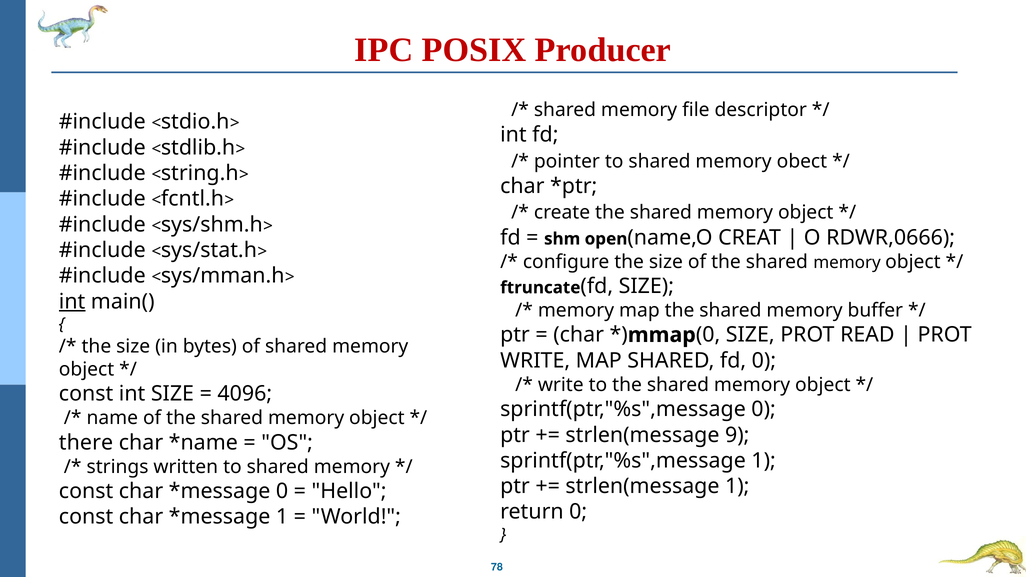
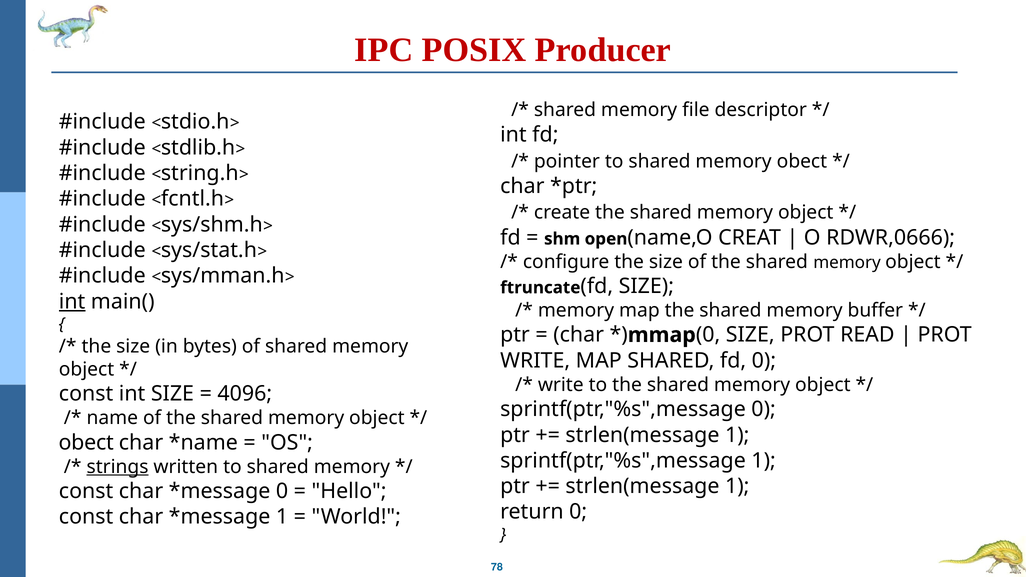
9: 9 -> 1 (737, 435)
there: there -> obect (86, 443)
strings underline: none -> present (118, 467)
